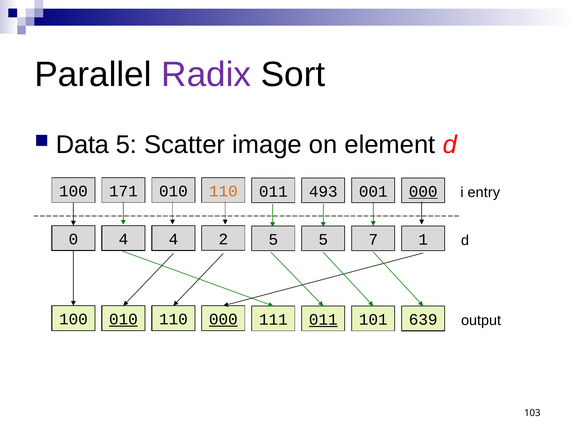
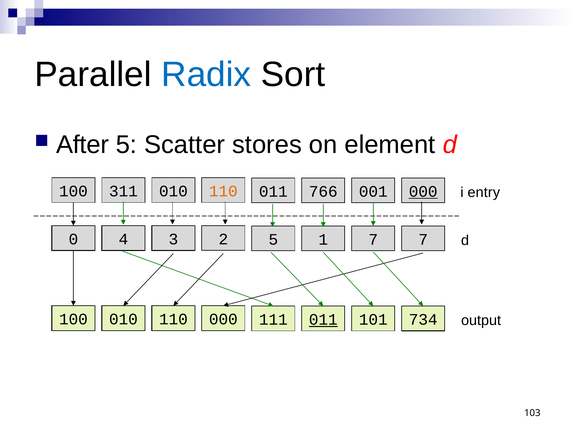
Radix colour: purple -> blue (206, 74)
Data: Data -> After (82, 145)
image: image -> stores (267, 145)
171: 171 -> 311 (123, 191)
493: 493 -> 766 (323, 191)
4 4: 4 -> 3 (173, 239)
5 5: 5 -> 1 (323, 239)
7 1: 1 -> 7 (423, 239)
010 underline: present -> none (123, 319)
000 underline: present -> none (223, 319)
639: 639 -> 734 (423, 319)
